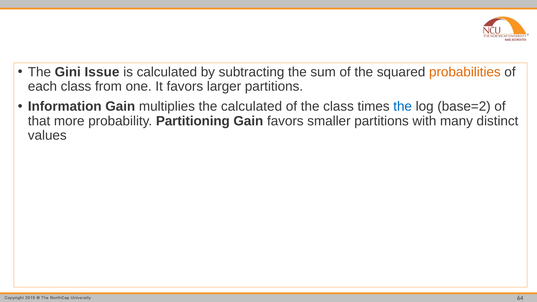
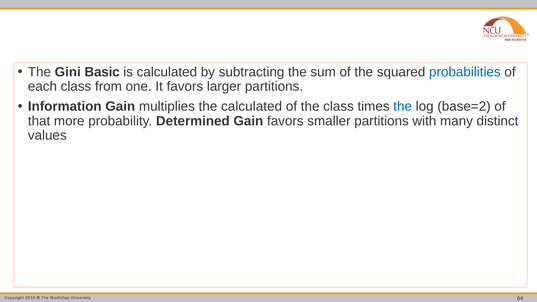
Issue: Issue -> Basic (102, 72)
probabilities colour: orange -> blue (465, 72)
Partitioning: Partitioning -> Determined (193, 121)
